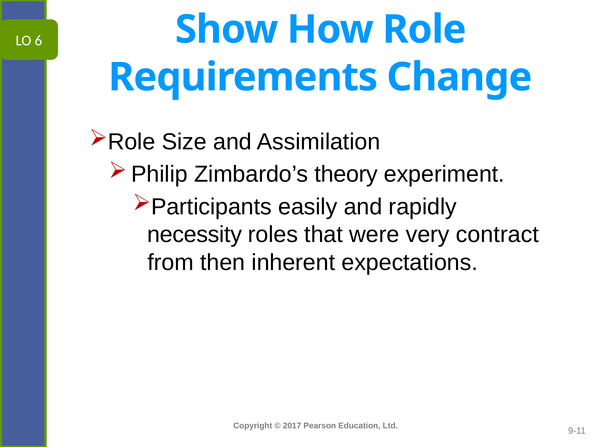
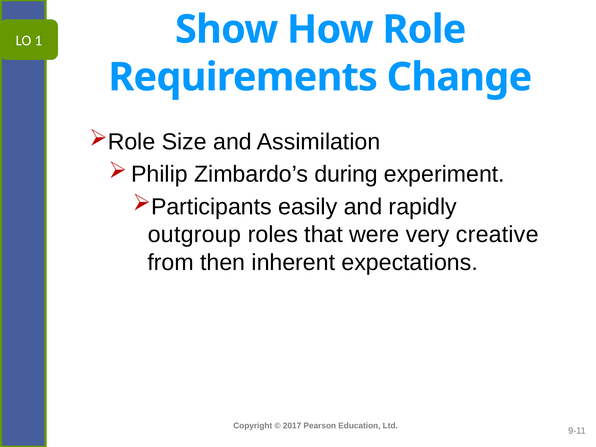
6: 6 -> 1 (38, 41)
theory: theory -> during (346, 174)
necessity: necessity -> outgroup (194, 235)
contract: contract -> creative (497, 235)
